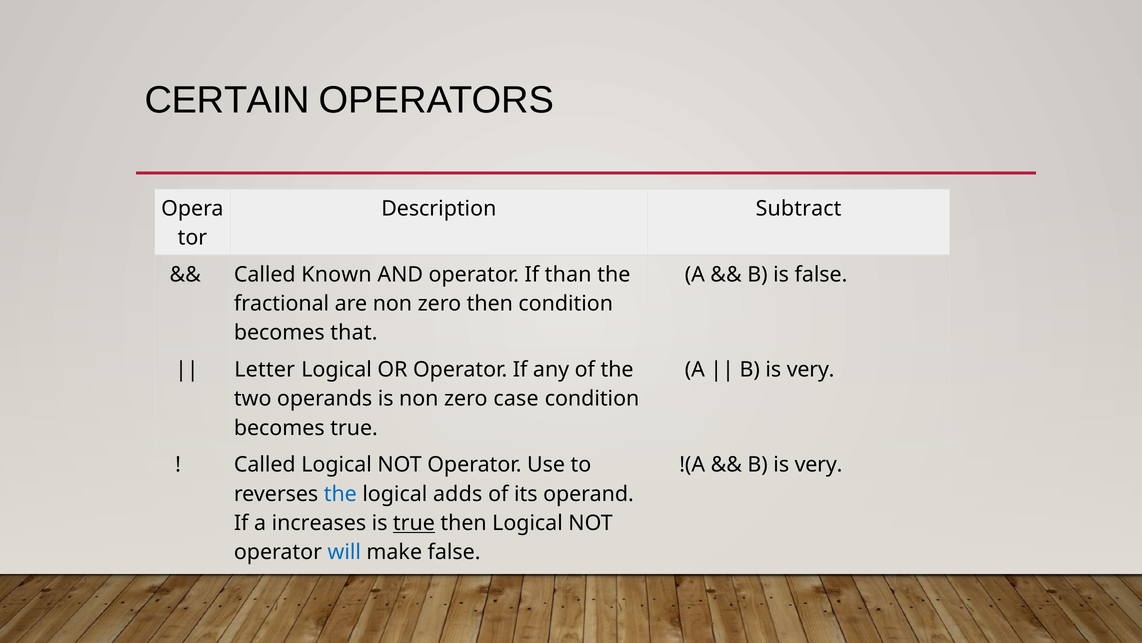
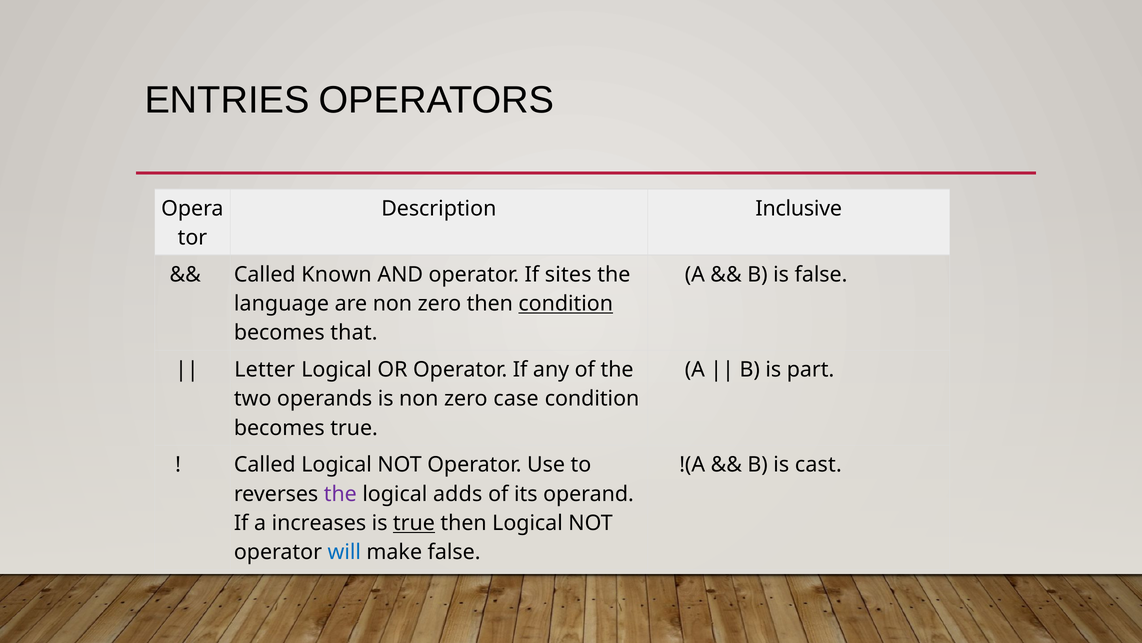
CERTAIN: CERTAIN -> ENTRIES (227, 100)
Subtract: Subtract -> Inclusive (799, 208)
than: than -> sites (568, 274)
fractional: fractional -> language (281, 303)
condition underline: none -> present (566, 303)
very: very -> part (811, 369)
very: very -> cast (818, 464)
the colour: blue -> purple (340, 494)
